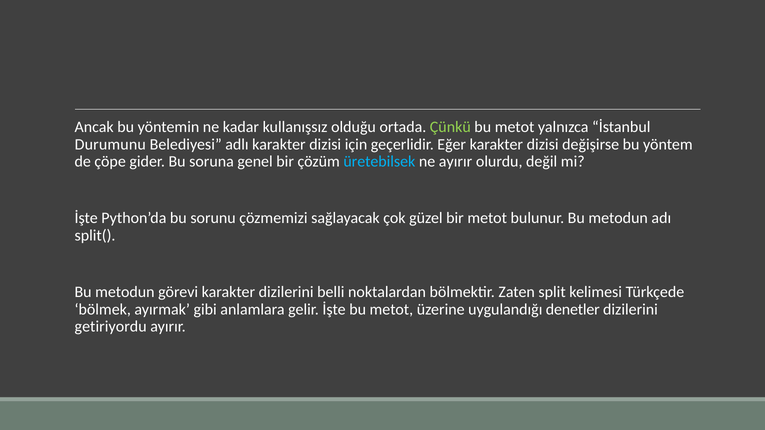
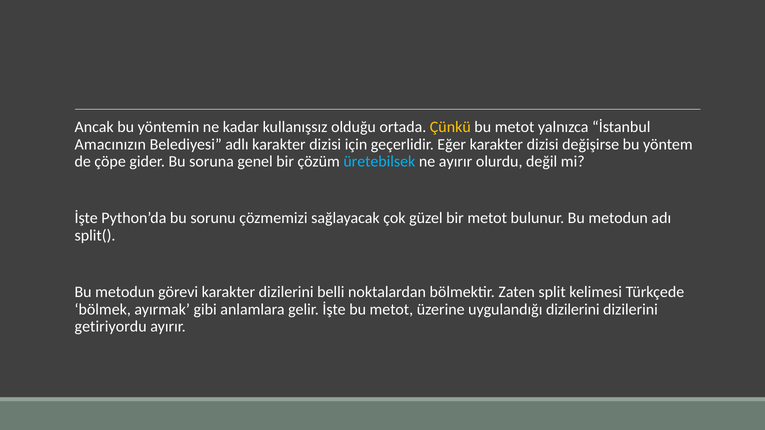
Çünkü colour: light green -> yellow (450, 127)
Durumunu: Durumunu -> Amacınızın (110, 144)
uygulandığı denetler: denetler -> dizilerini (573, 310)
